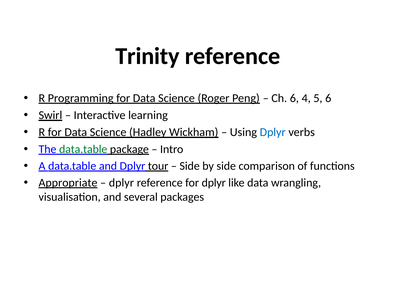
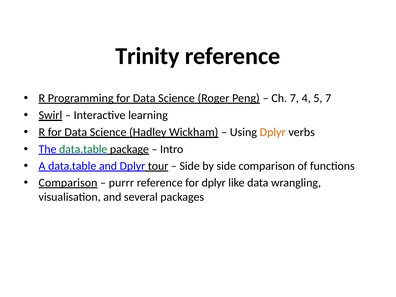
Ch 6: 6 -> 7 (294, 98)
5 6: 6 -> 7 (328, 98)
Dplyr colour: blue -> orange (273, 132)
Appropriate: Appropriate -> Comparison (68, 183)
dplyr: dplyr -> purrr (121, 183)
